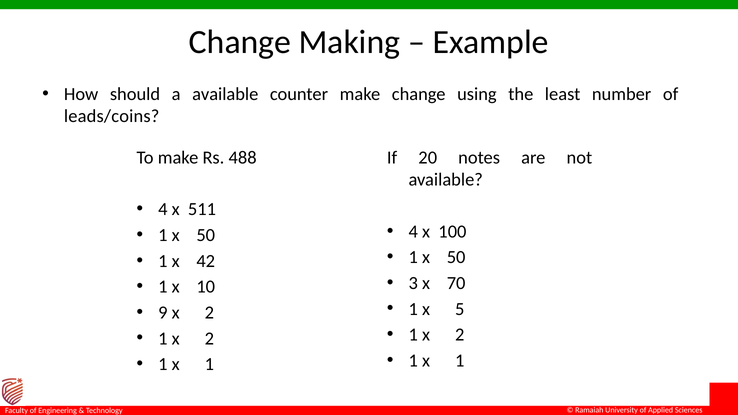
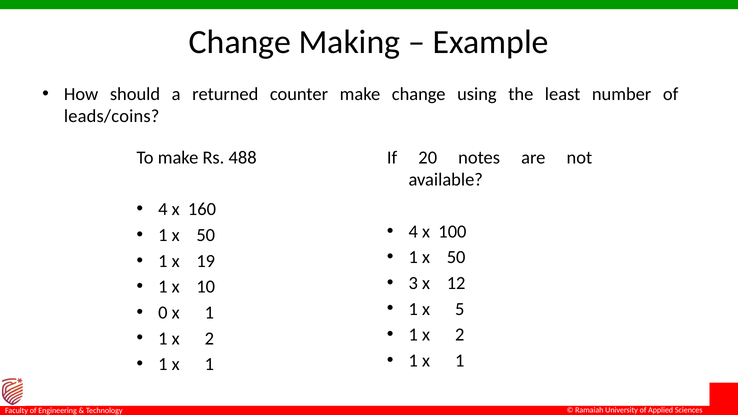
a available: available -> returned (225, 94)
511: 511 -> 160 (202, 209)
42: 42 -> 19 (206, 261)
70: 70 -> 12 (456, 283)
9: 9 -> 0 (163, 313)
2: 2 -> 1 (209, 313)
